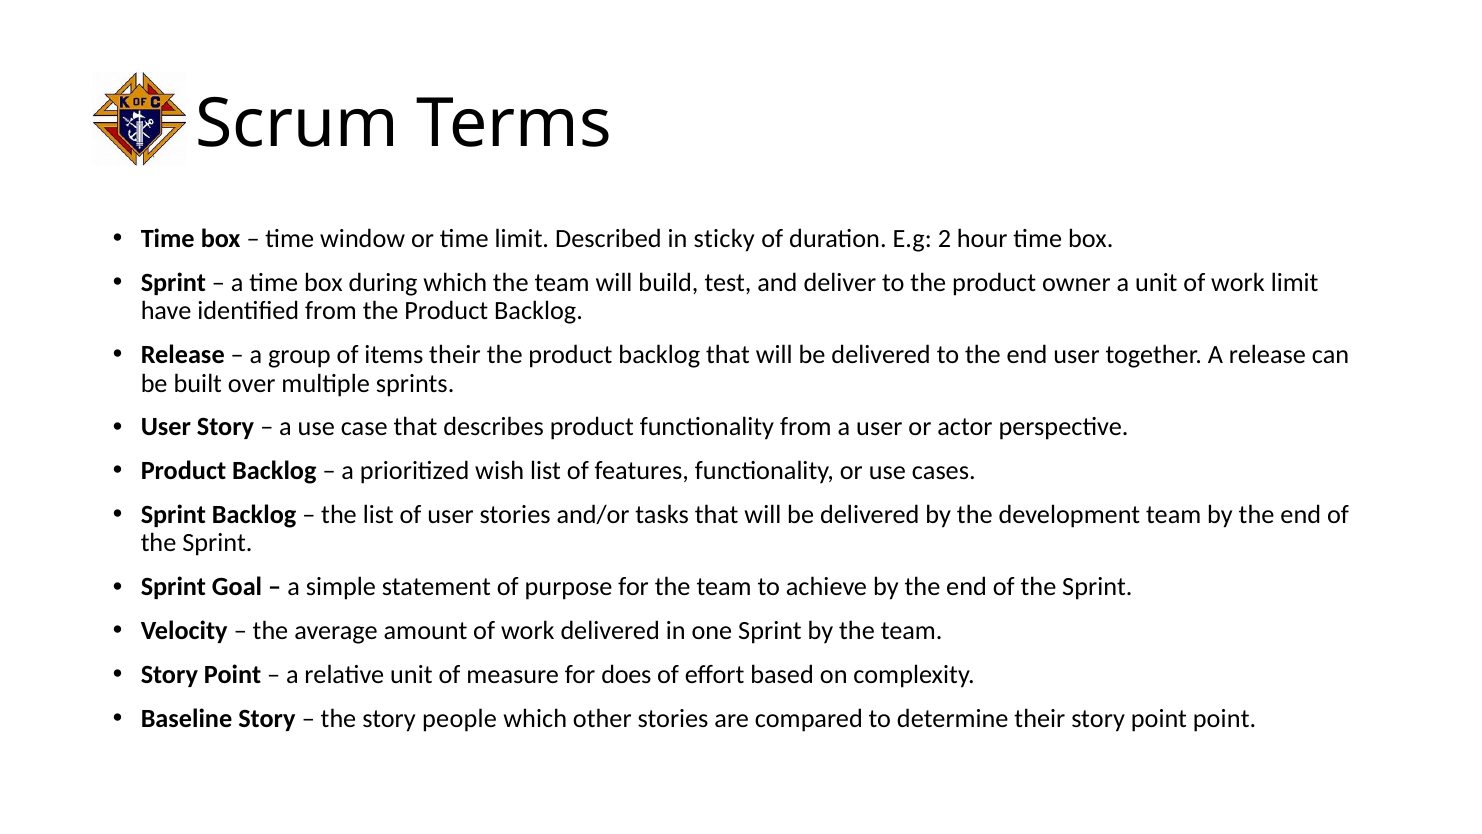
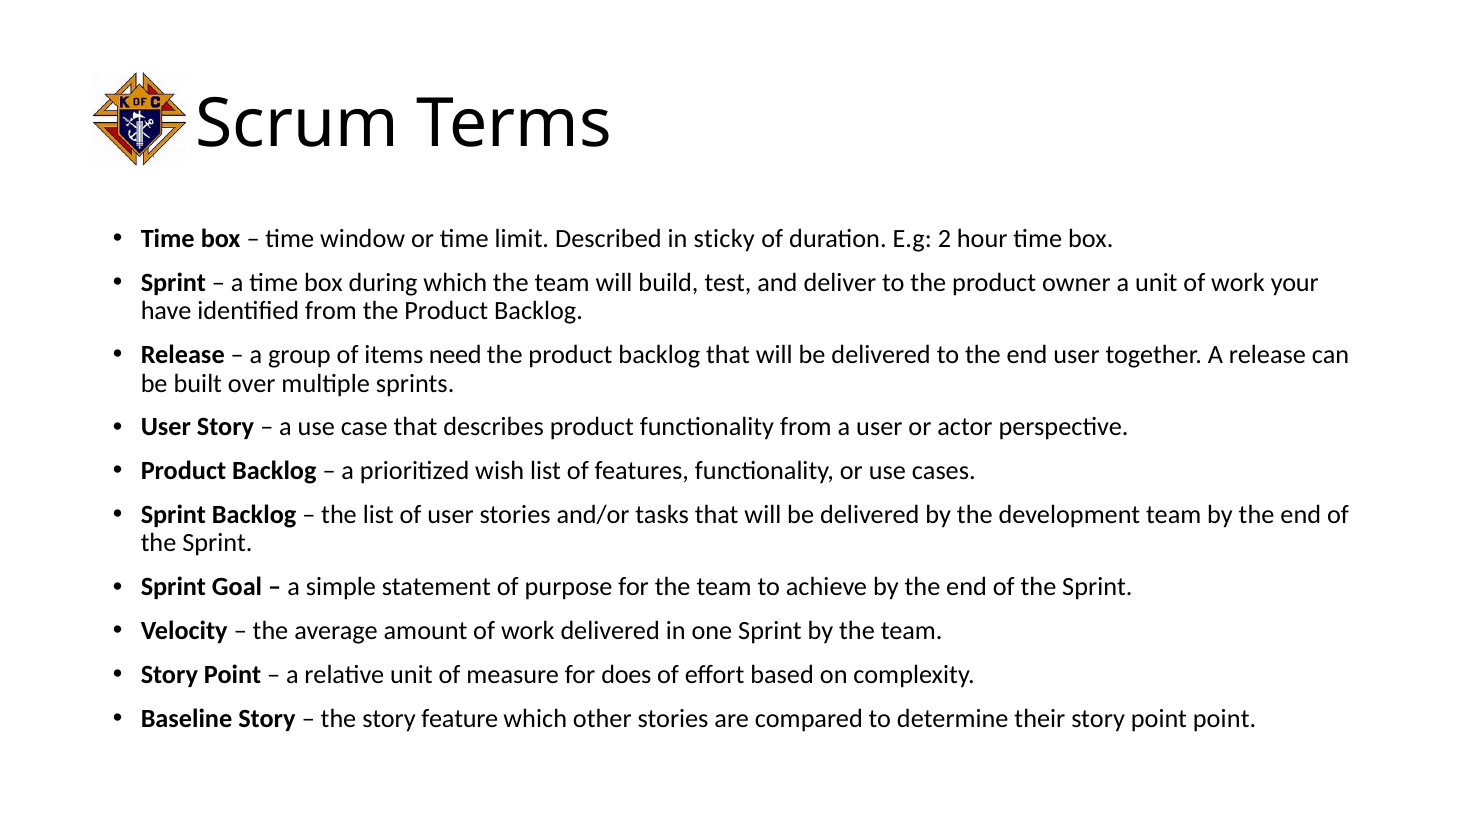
work limit: limit -> your (1295, 283)
items their: their -> need (455, 355)
people: people -> feature (460, 718)
